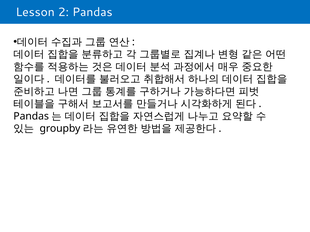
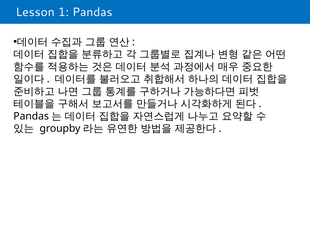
2: 2 -> 1 (63, 12)
